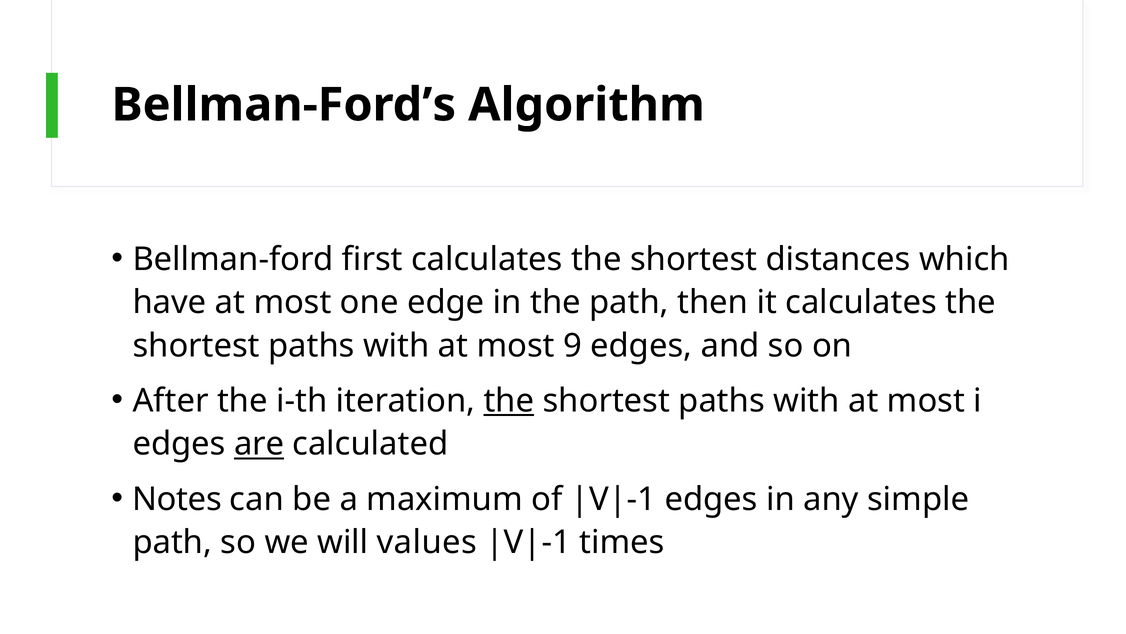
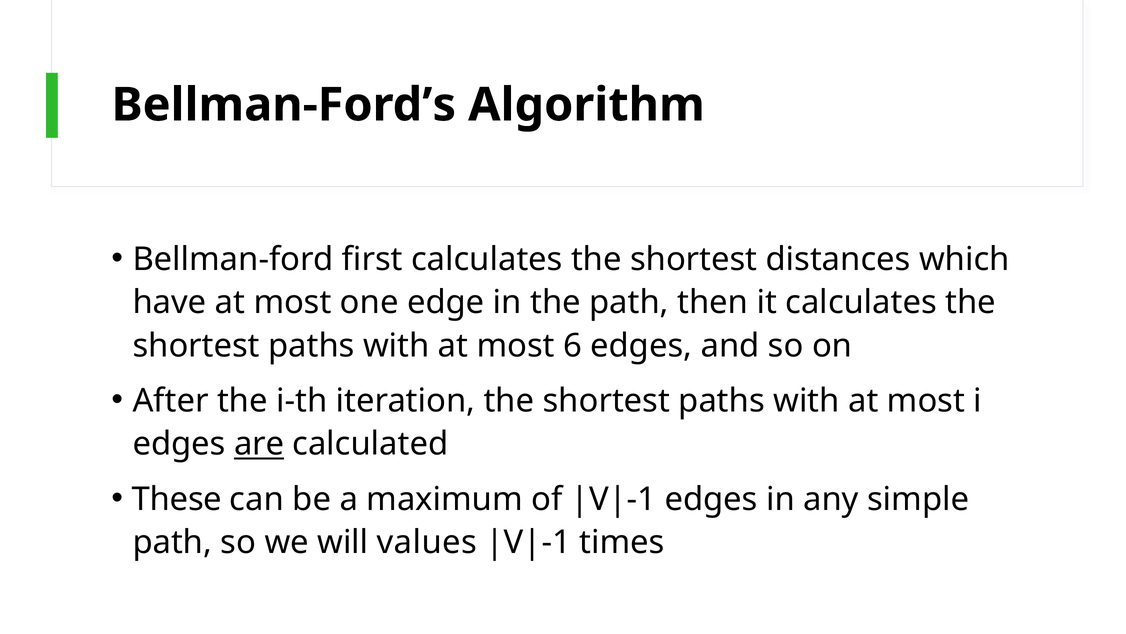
9: 9 -> 6 (573, 345)
the underline: present -> none (509, 400)
Notes: Notes -> These (177, 499)
